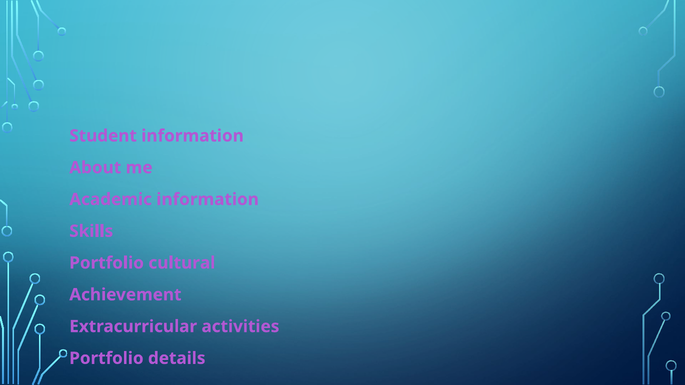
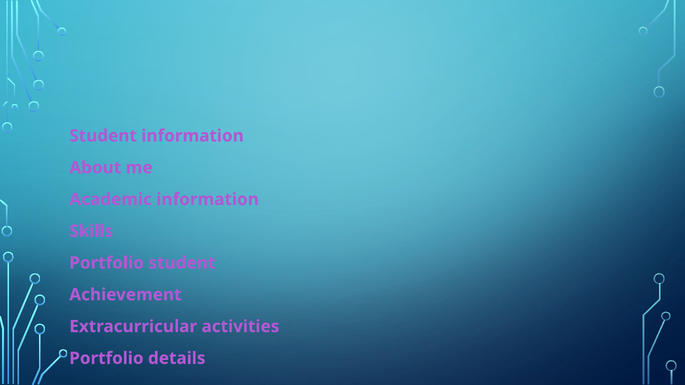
Portfolio cultural: cultural -> student (182, 263)
